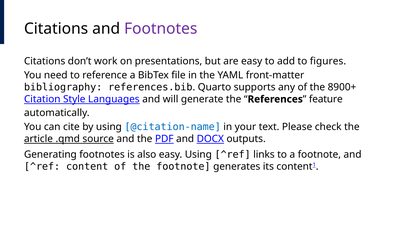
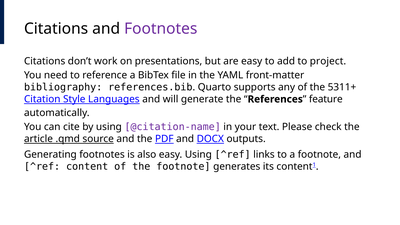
figures: figures -> project (328, 61)
8900+: 8900+ -> 5311+ (342, 87)
@citation-name colour: blue -> purple (173, 127)
